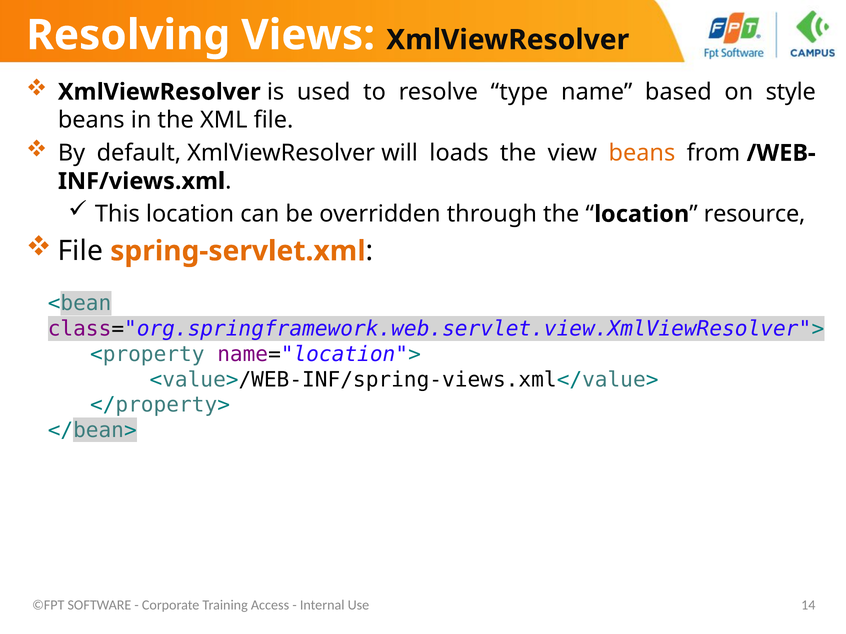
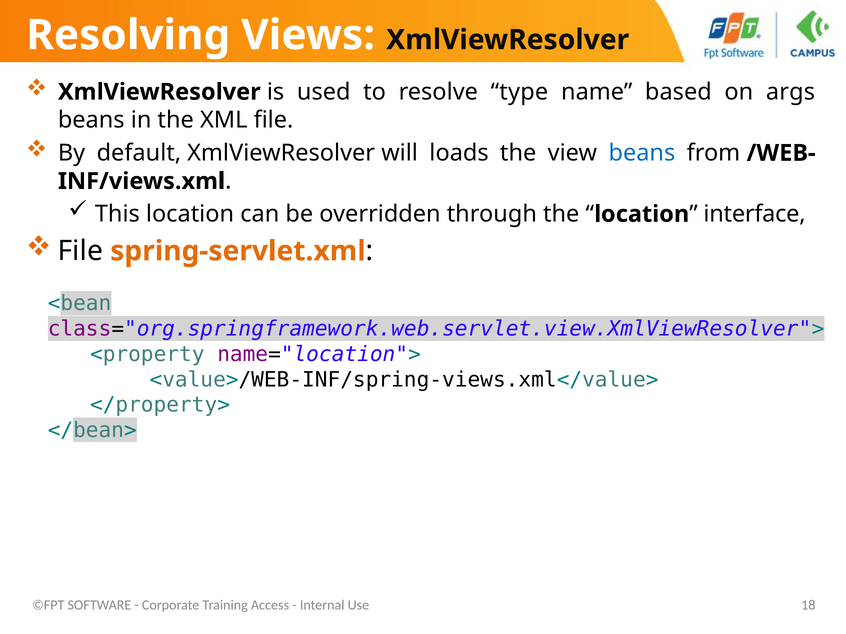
style: style -> args (791, 92)
beans colour: orange -> blue (642, 153)
resource: resource -> interface (755, 214)
14: 14 -> 18 (808, 606)
